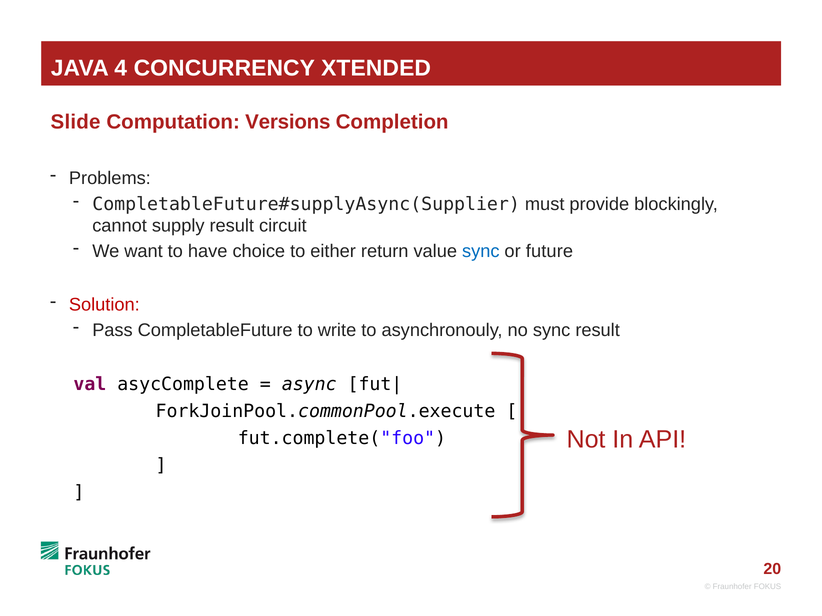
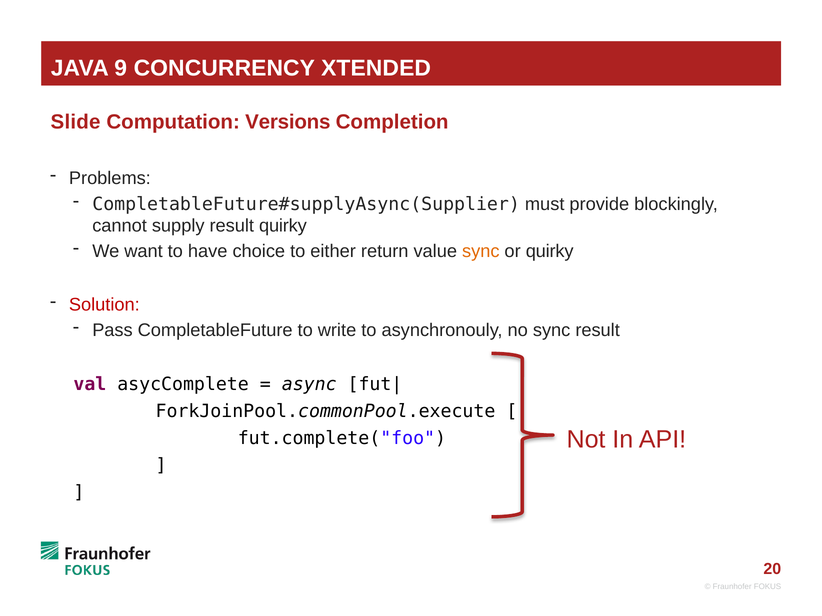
4: 4 -> 9 (121, 68)
result circuit: circuit -> quirky (283, 226)
sync colour: blue -> orange (481, 252)
or future: future -> quirky (550, 252)
